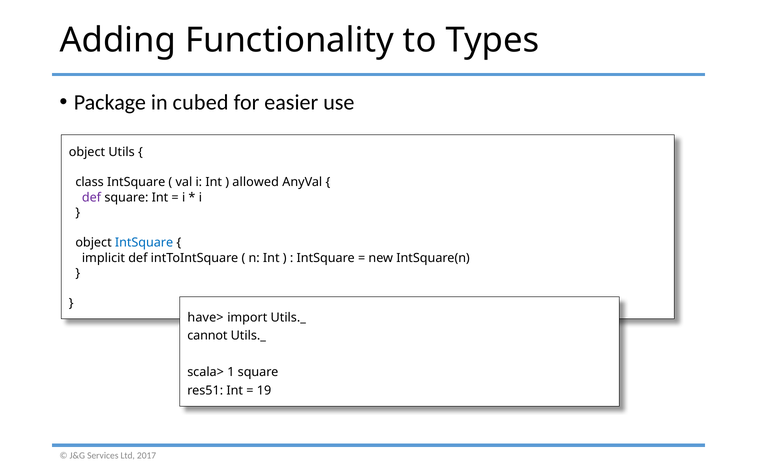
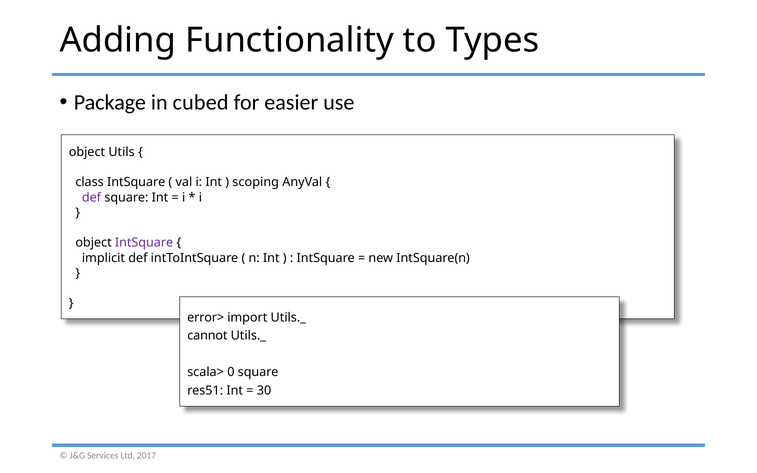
allowed: allowed -> scoping (256, 182)
IntSquare colour: blue -> purple (144, 243)
have>: have> -> error> (206, 318)
1: 1 -> 0 (231, 372)
19: 19 -> 30 (264, 391)
